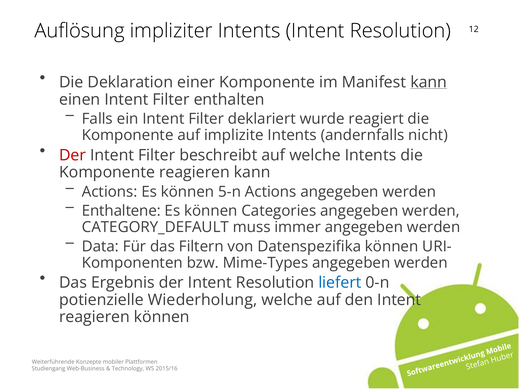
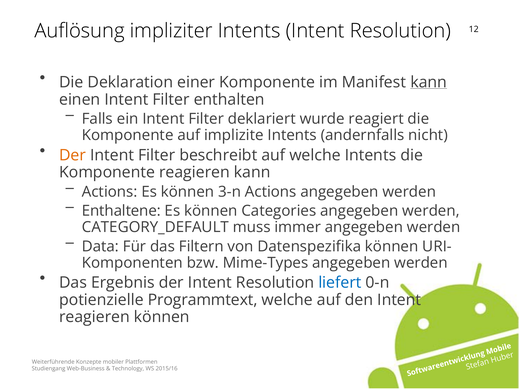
Der colour: red -> orange (73, 155)
5-n: 5-n -> 3-n (230, 192)
Wiederholung: Wiederholung -> Programmtext (203, 300)
